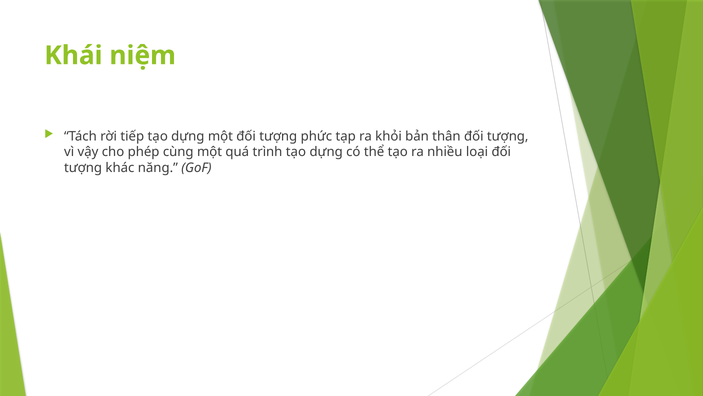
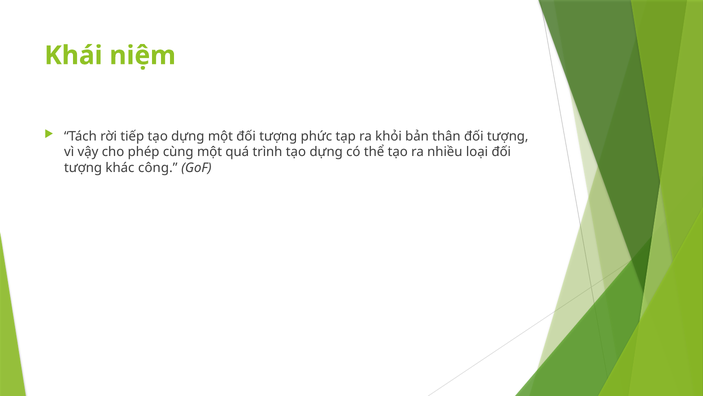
năng: năng -> công (158, 168)
